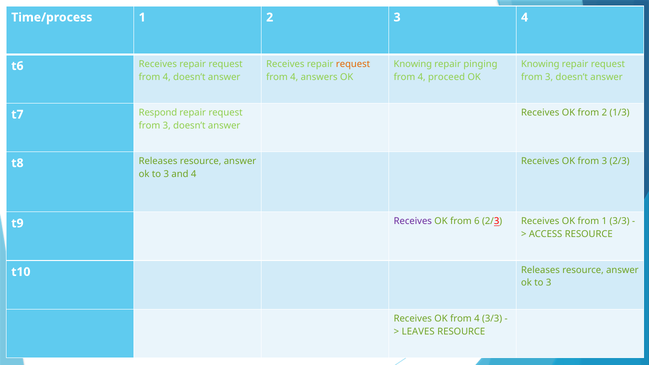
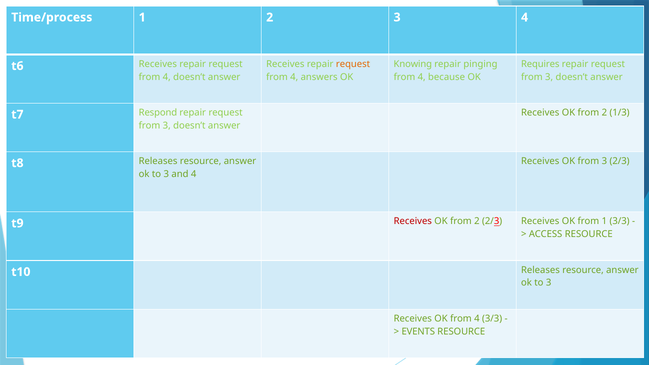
Knowing: Knowing -> Requires (540, 64)
proceed: proceed -> because (447, 77)
Receives colour: purple -> red (413, 221)
6: 6 -> 2 (477, 221)
LEAVES: LEAVES -> EVENTS (418, 331)
